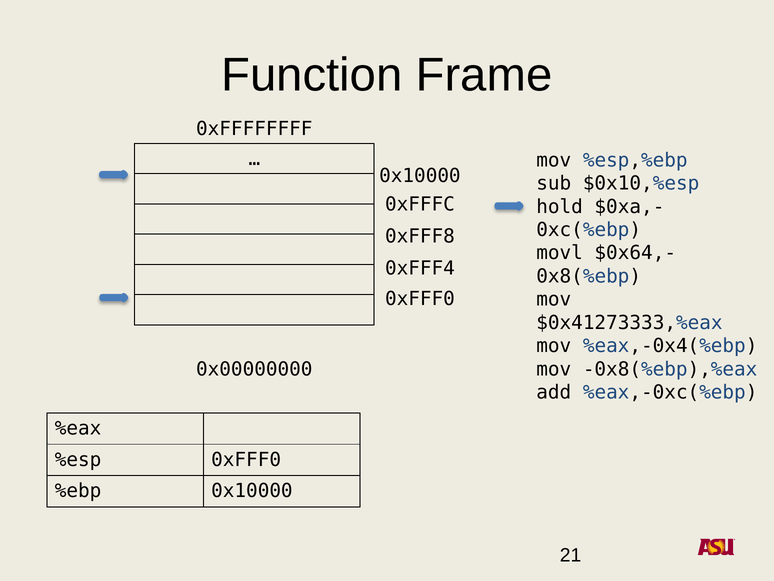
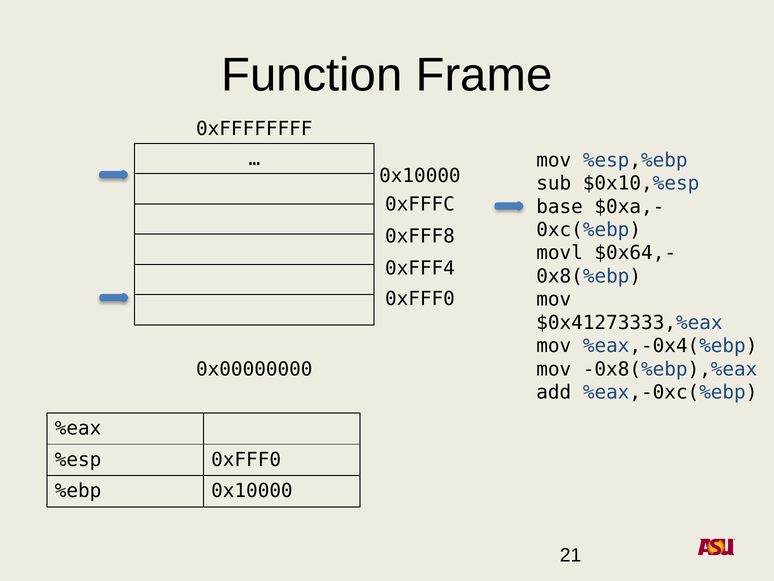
hold: hold -> base (560, 206)
